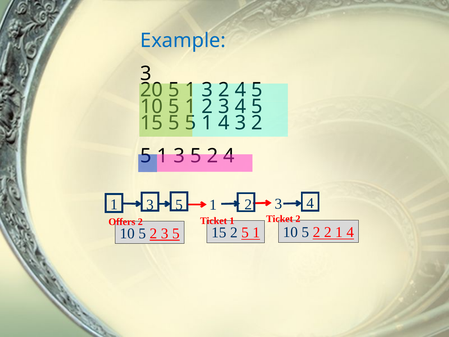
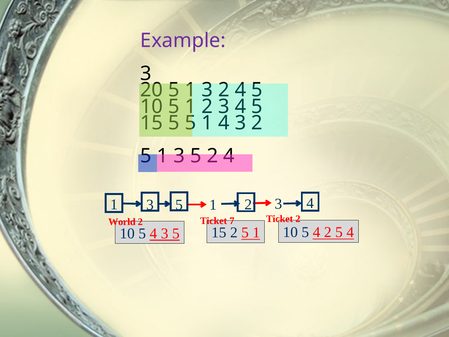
Example colour: blue -> purple (183, 40)
Ticket 1: 1 -> 7 (232, 221)
Offers: Offers -> World (122, 222)
2: 2 -> 4 (317, 232)
1: 1 -> 5 (339, 232)
2: 2 -> 4 (153, 233)
